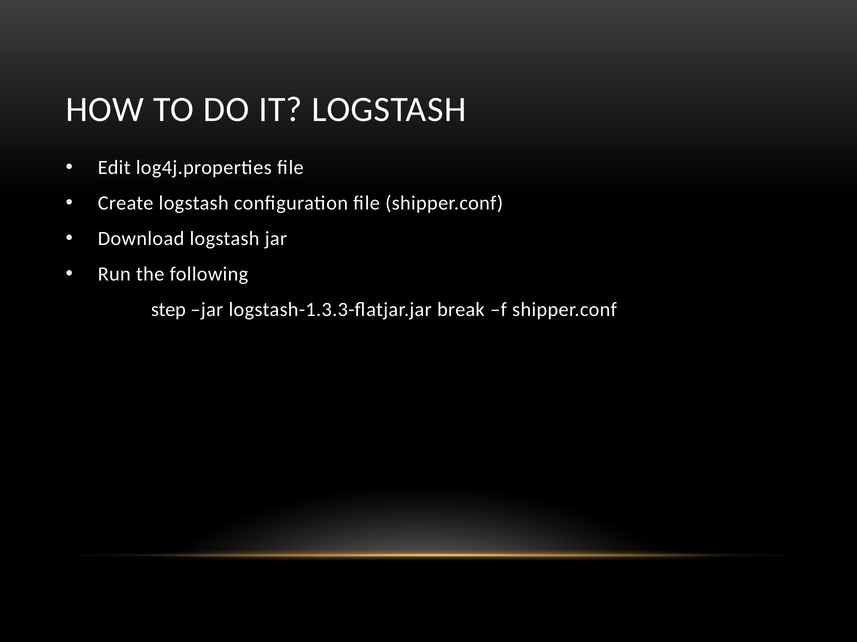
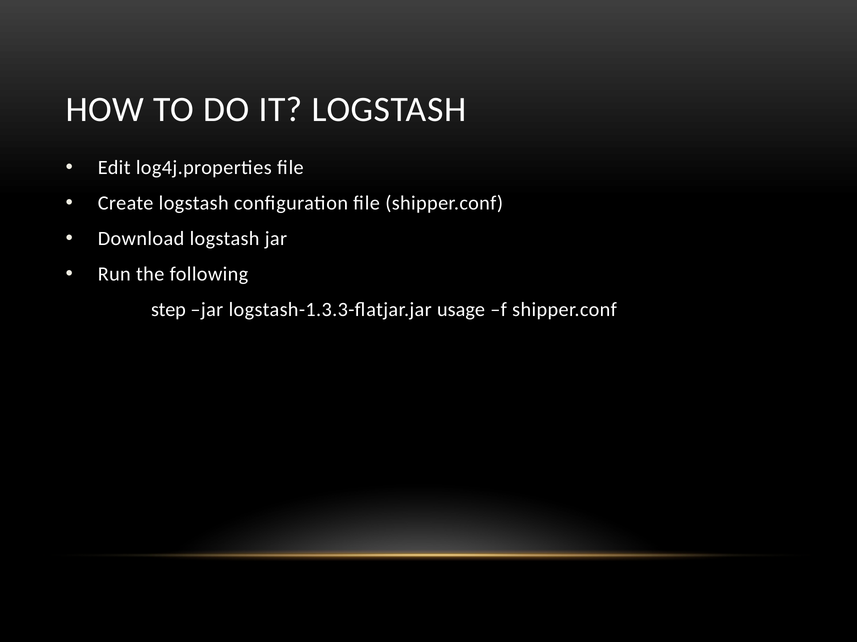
break: break -> usage (461, 310)
